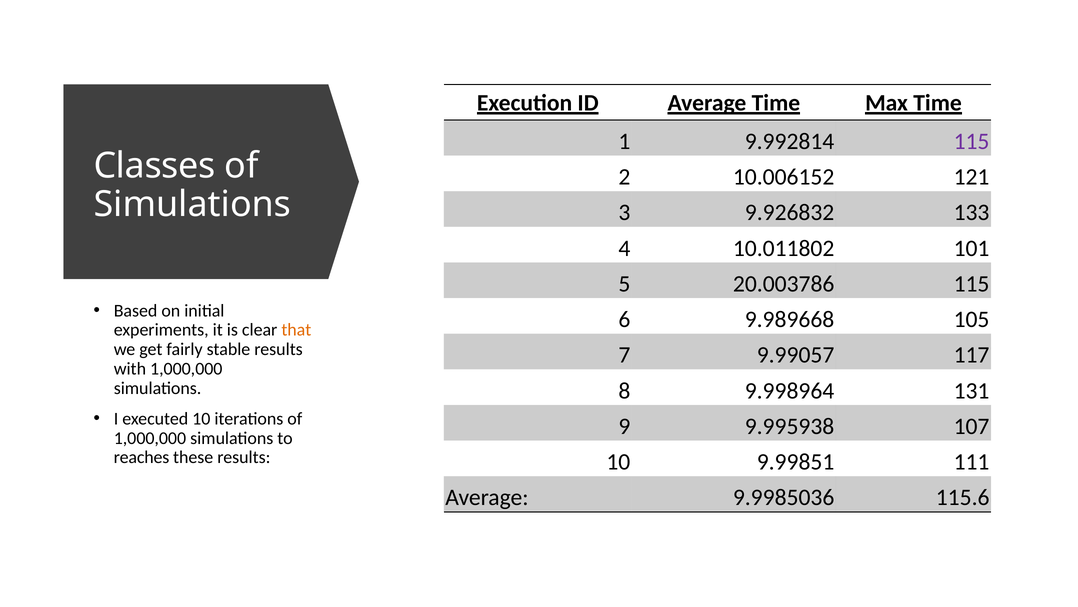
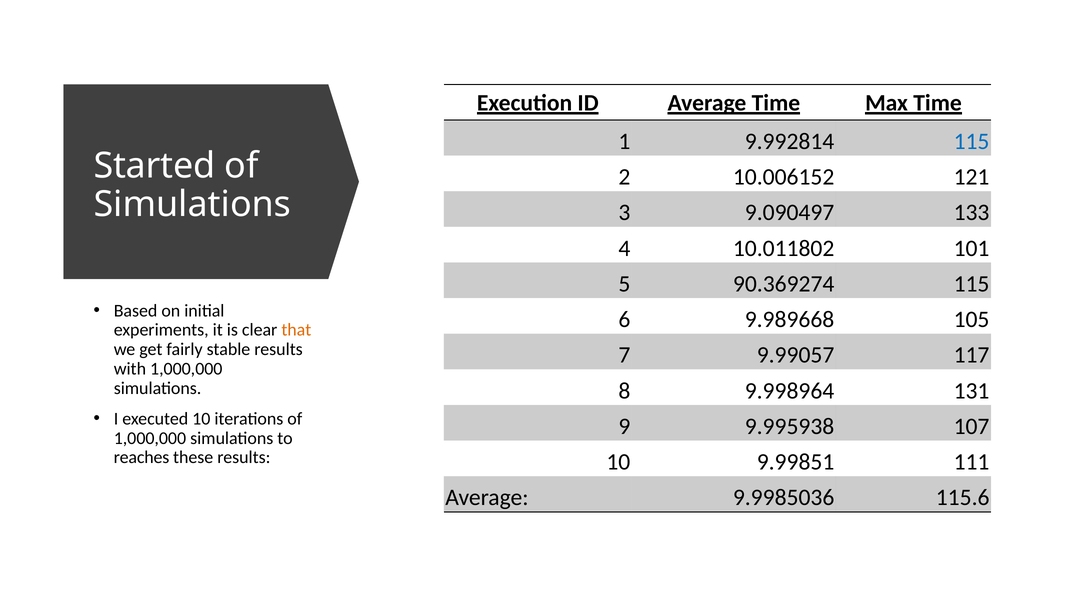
115 colour: purple -> blue (972, 141)
Classes: Classes -> Started (154, 166)
9.926832: 9.926832 -> 9.090497 (790, 212)
20.003786: 20.003786 -> 90.369274 (784, 284)
